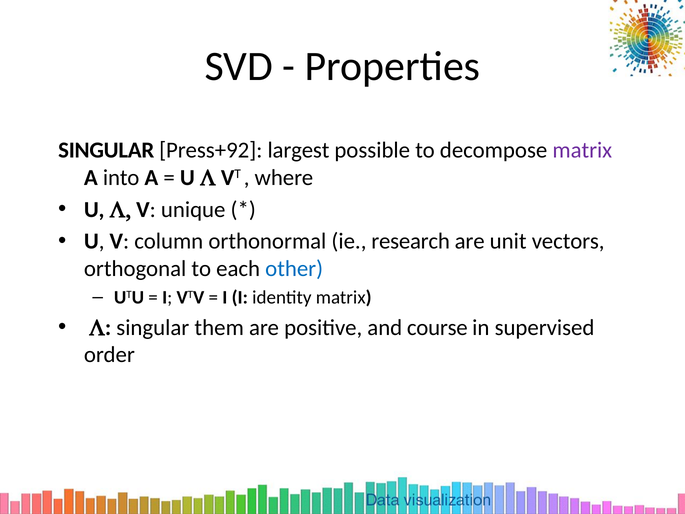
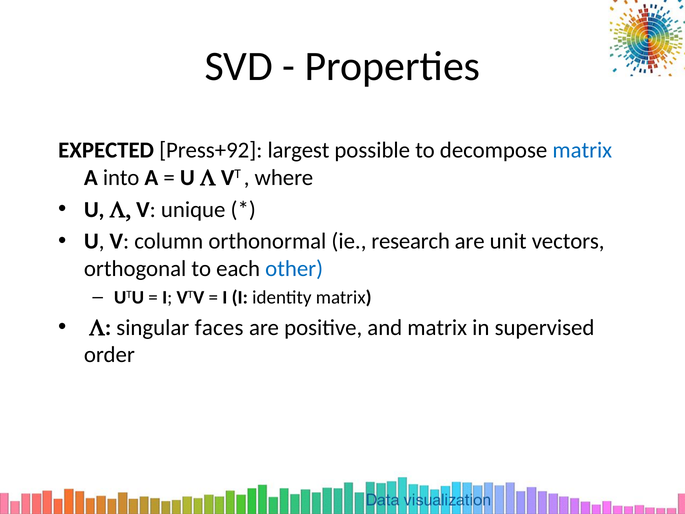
SINGULAR: SINGULAR -> EXPECTED (106, 150)
matrix colour: purple -> blue (582, 150)
them: them -> faces (219, 327)
and course: course -> matrix (437, 327)
